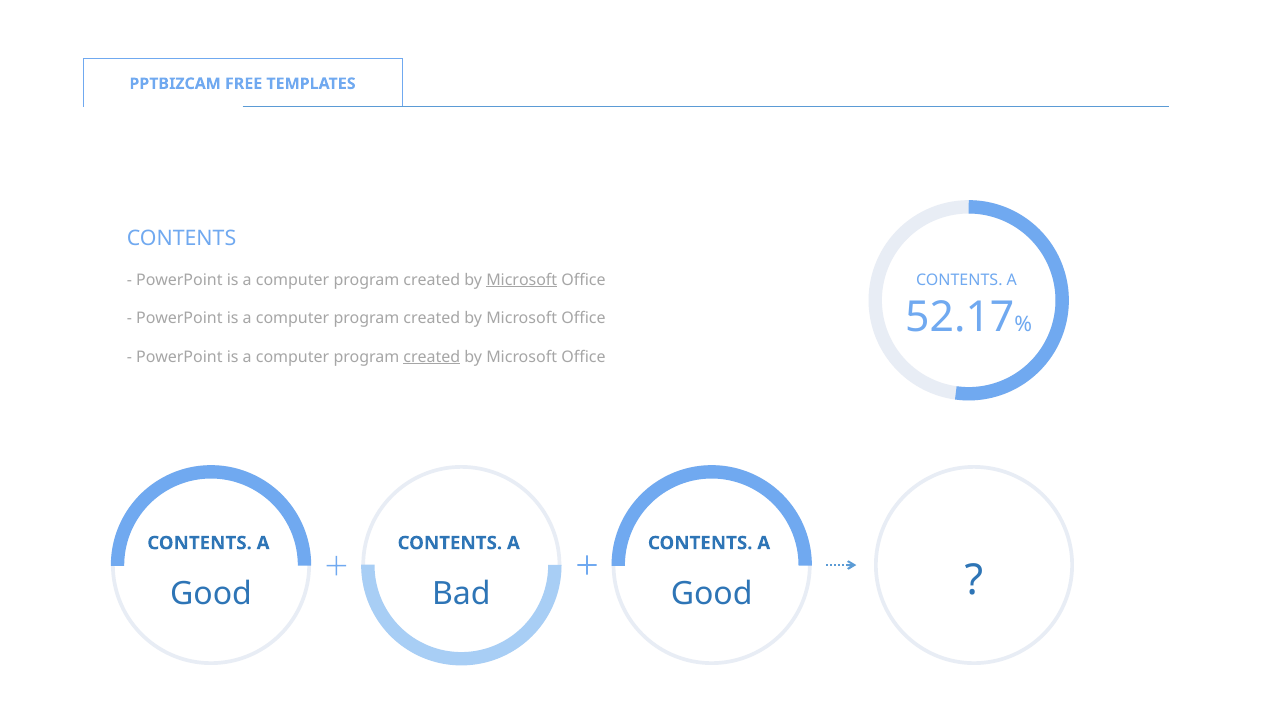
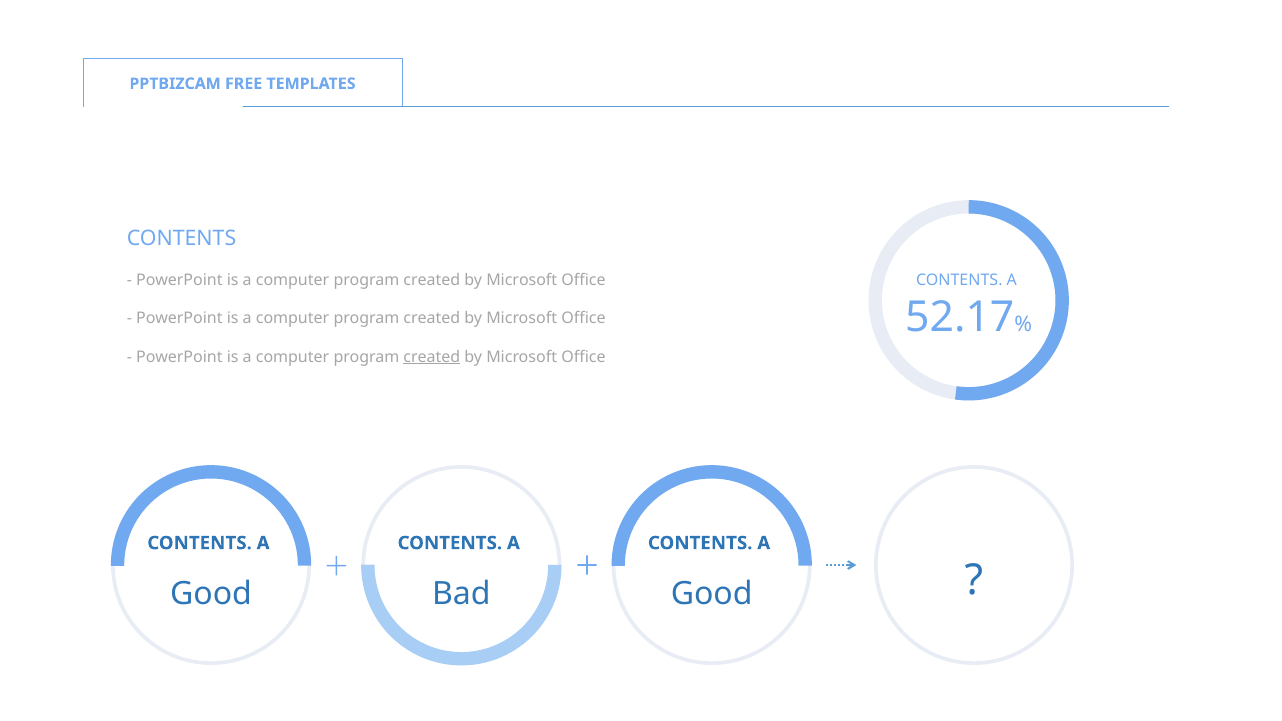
Microsoft underline: present -> none (522, 280)
